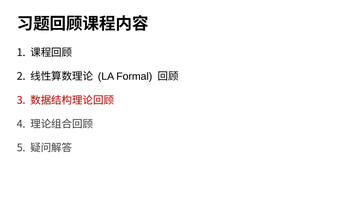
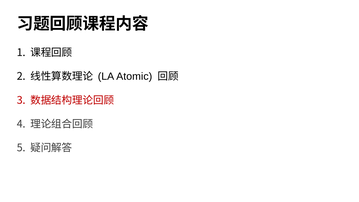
Formal: Formal -> Atomic (134, 76)
